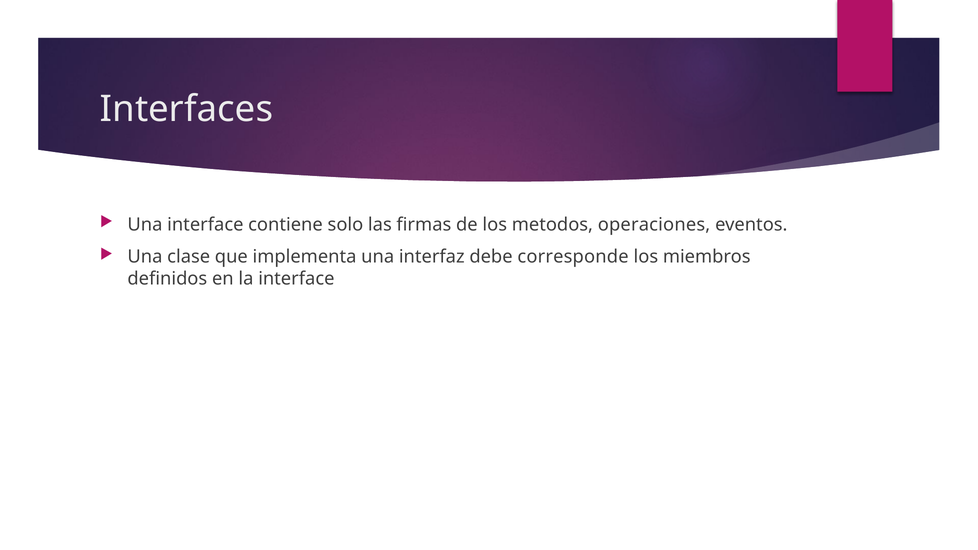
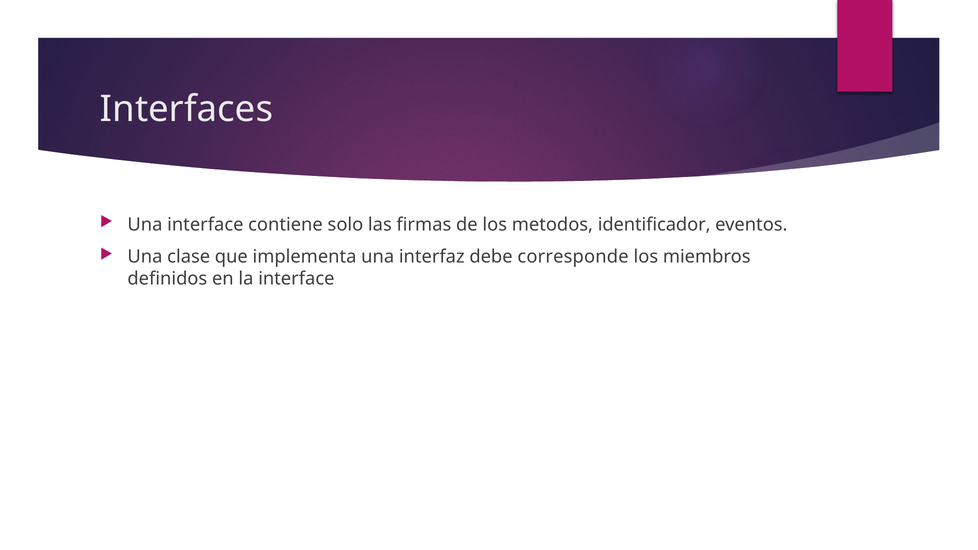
operaciones: operaciones -> identificador (654, 225)
